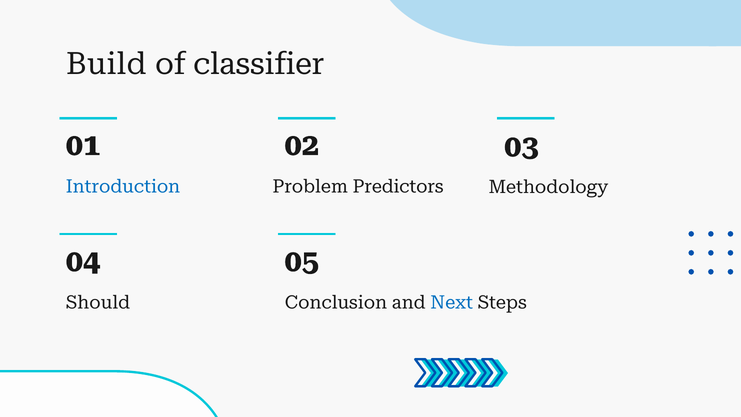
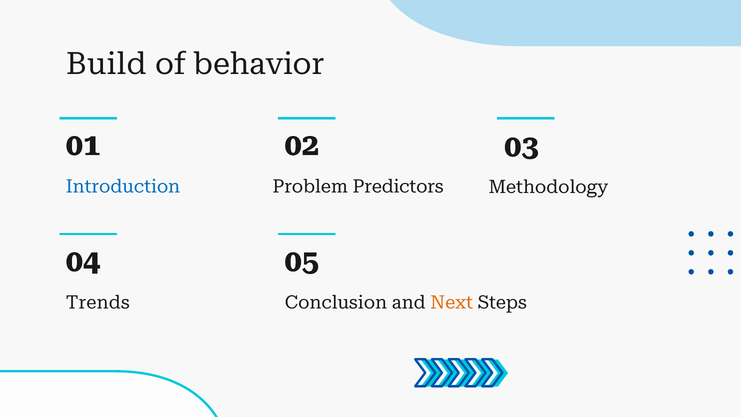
classifier: classifier -> behavior (259, 64)
Should: Should -> Trends (98, 303)
Next colour: blue -> orange (452, 303)
